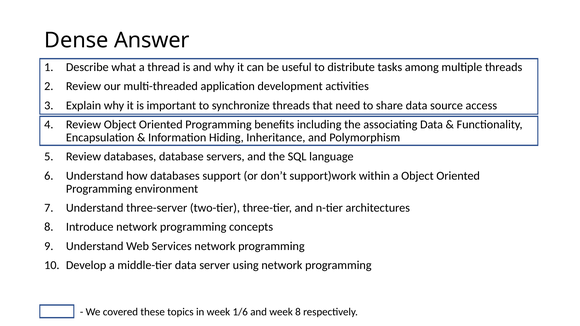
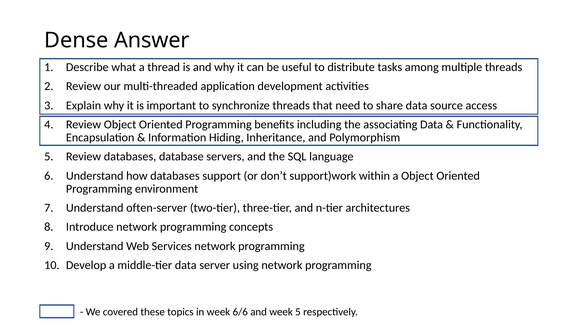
three-server: three-server -> often-server (157, 208)
1/6: 1/6 -> 6/6 (240, 312)
week 8: 8 -> 5 (298, 312)
